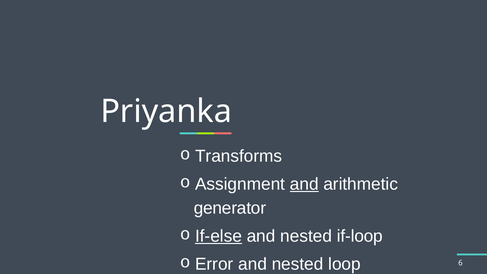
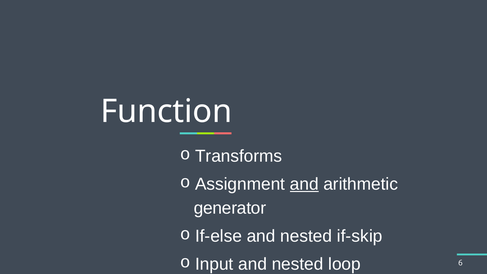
Priyanka: Priyanka -> Function (166, 111)
If-else underline: present -> none (219, 236)
if-loop: if-loop -> if-skip (360, 236)
Error: Error -> Input (214, 264)
